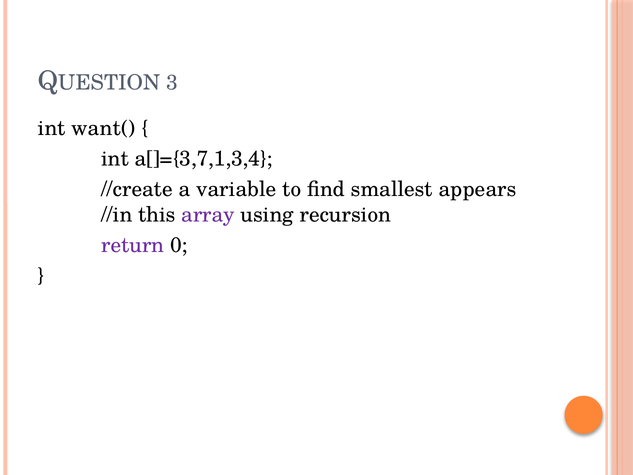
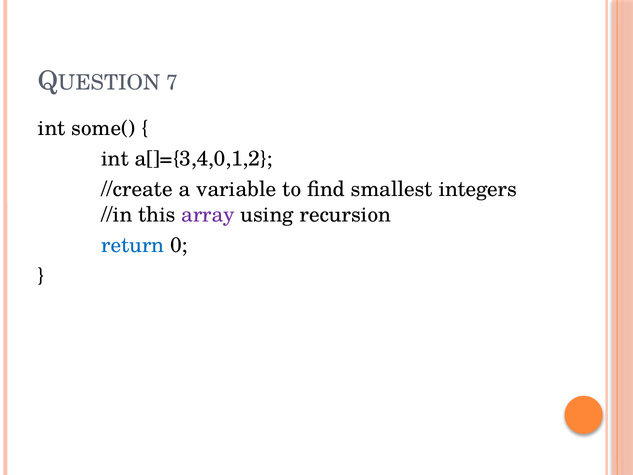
3: 3 -> 7 (172, 83)
want(: want( -> some( (103, 128)
a[]={3,7,1,3,4: a[]={3,7,1,3,4 -> a[]={3,4,0,1,2 (204, 159)
appears: appears -> integers (478, 189)
return colour: purple -> blue (133, 245)
